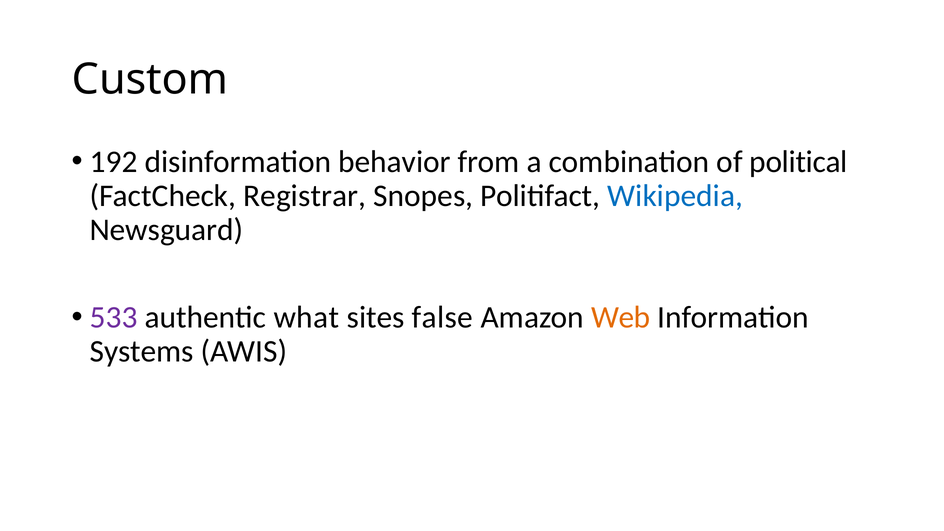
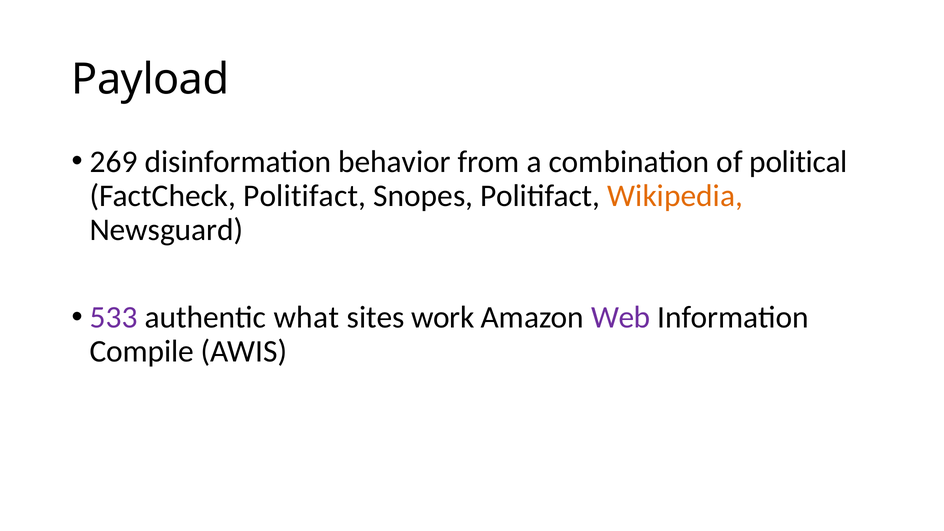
Custom: Custom -> Payload (150, 79)
192: 192 -> 269 (114, 162)
FactCheck Registrar: Registrar -> Politifact (305, 196)
Wikipedia colour: blue -> orange (675, 196)
false: false -> work (443, 317)
Web colour: orange -> purple (621, 317)
Systems: Systems -> Compile (142, 351)
